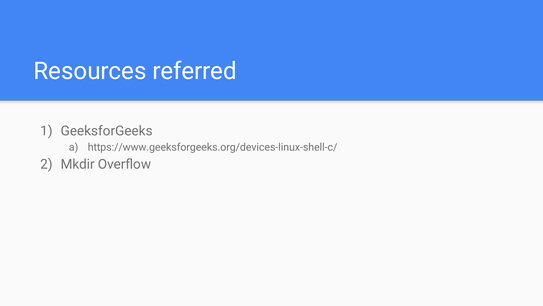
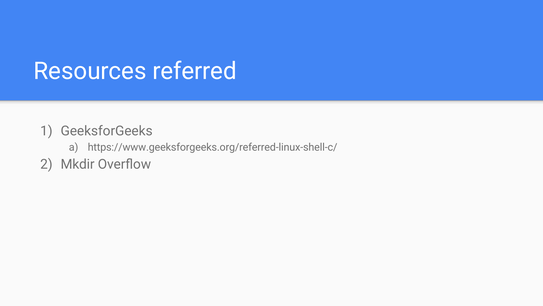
https://www.geeksforgeeks.org/devices-linux-shell-c/: https://www.geeksforgeeks.org/devices-linux-shell-c/ -> https://www.geeksforgeeks.org/referred-linux-shell-c/ (213, 147)
